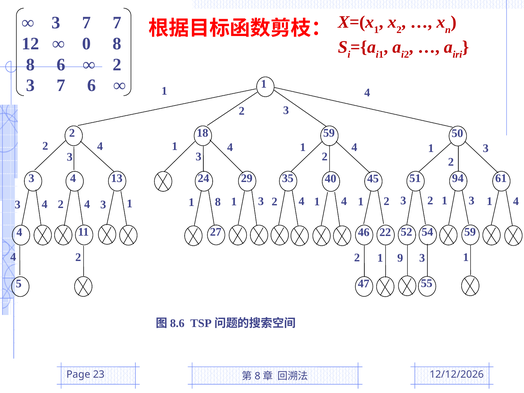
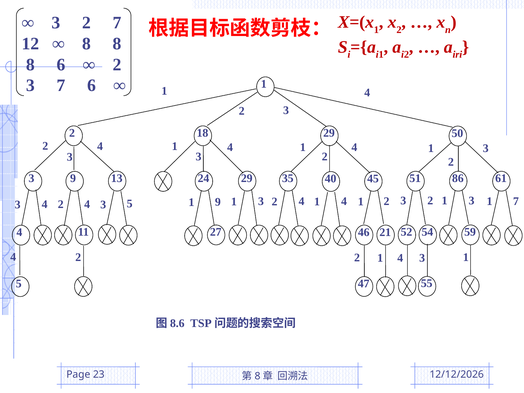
7: 7 -> 2 (86, 23)
0: 0 -> 8 (86, 44)
18 59: 59 -> 29 (329, 133)
4: 4 -> 9 (73, 178)
94: 94 -> 86 (458, 178)
1 8: 8 -> 9 (218, 202)
1: 1 -> 5 (130, 204)
3 1 4: 4 -> 7 (516, 201)
22: 22 -> 21 (385, 232)
2 2 1 9: 9 -> 4 (400, 258)
